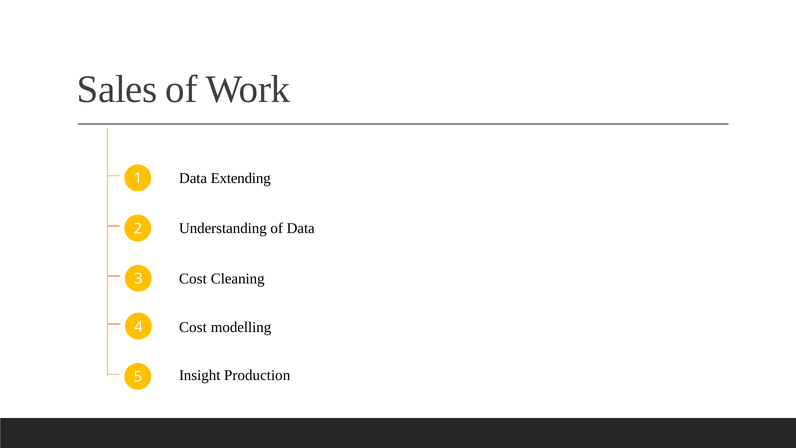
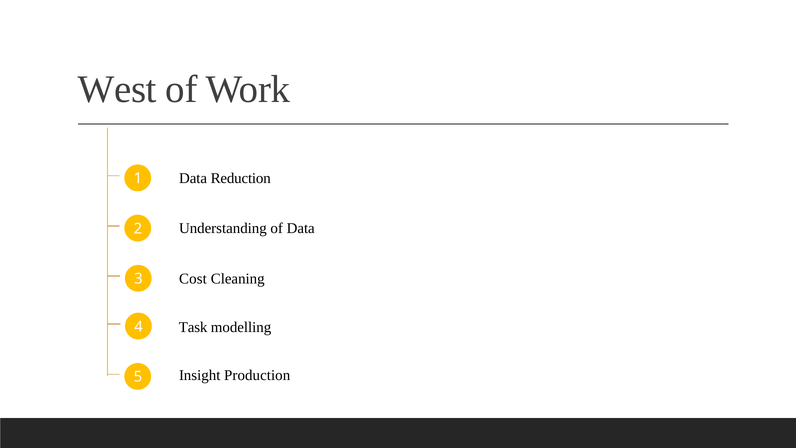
Sales: Sales -> West (117, 89)
Extending: Extending -> Reduction (241, 178)
Cost: Cost -> Task (193, 327)
